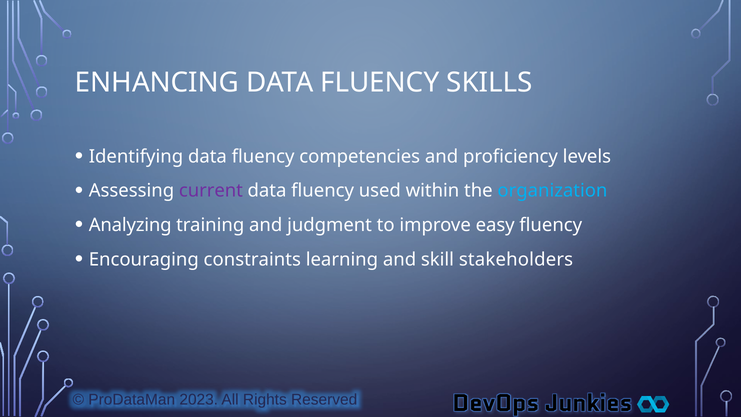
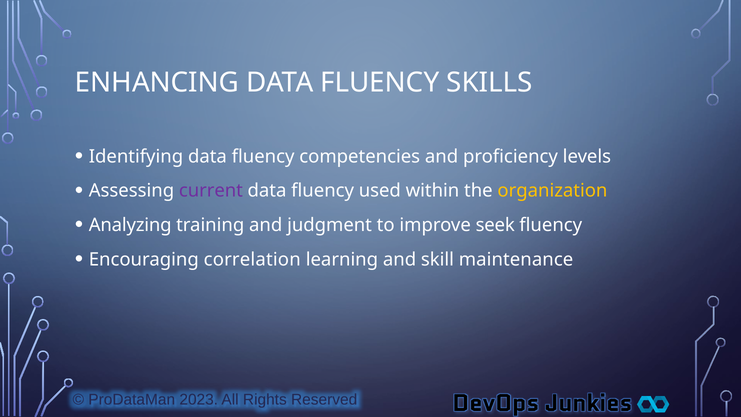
organization colour: light blue -> yellow (552, 191)
easy: easy -> seek (495, 225)
constraints: constraints -> correlation (252, 260)
stakeholders: stakeholders -> maintenance (516, 260)
